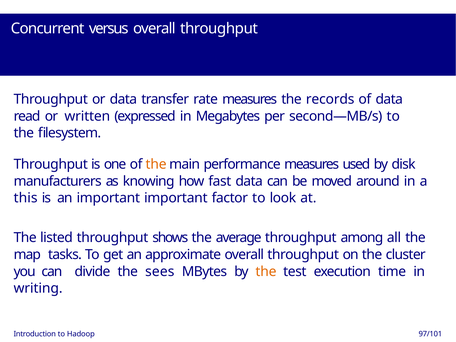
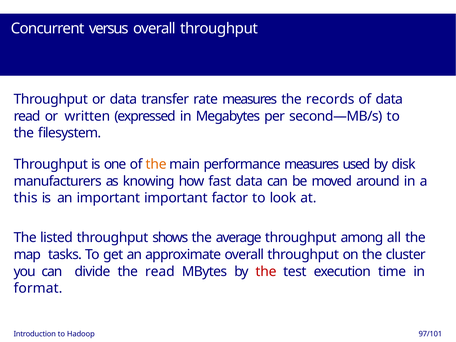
the sees: sees -> read (160, 272)
the colour: orange -> red (266, 272)
writing: writing -> format (38, 289)
